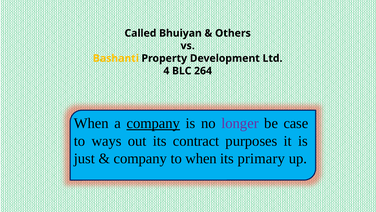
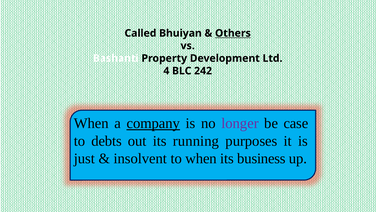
Others underline: none -> present (233, 33)
Bashanti colour: yellow -> white (116, 58)
264: 264 -> 242 (203, 71)
ways: ways -> debts (107, 141)
contract: contract -> running (196, 141)
company: company -> insolvent (140, 158)
primary: primary -> business (261, 158)
